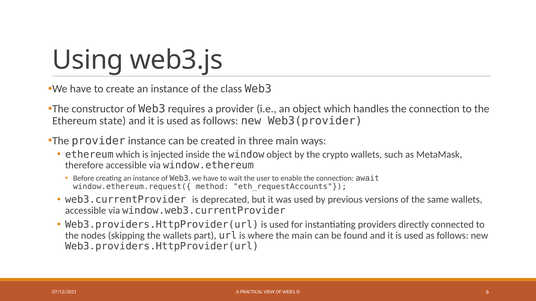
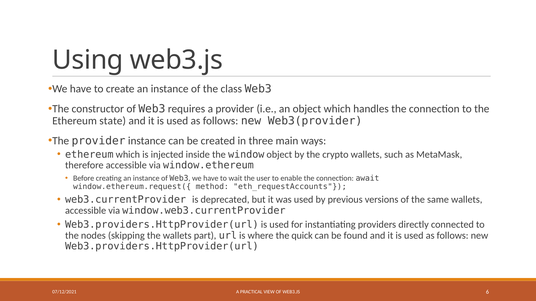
the main: main -> quick (302, 236)
